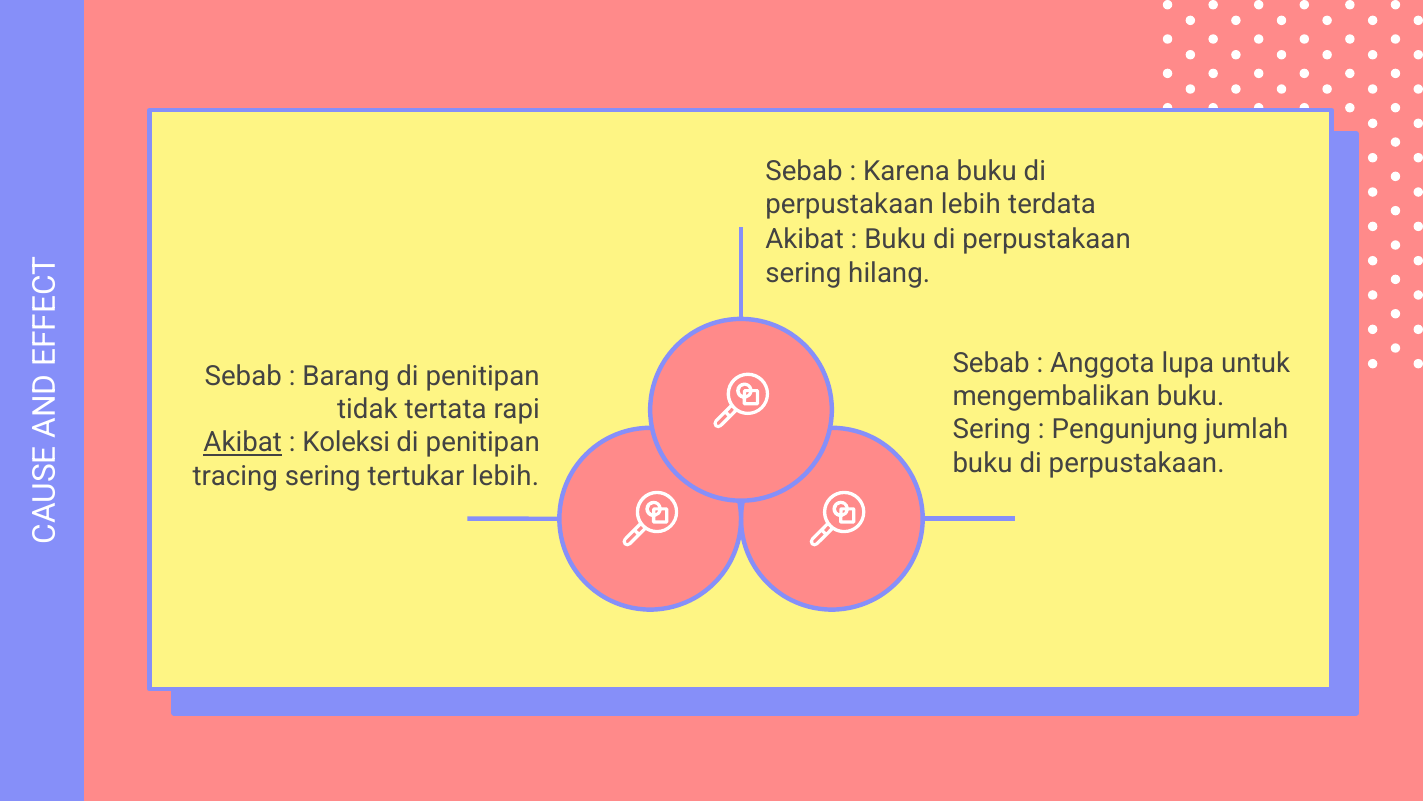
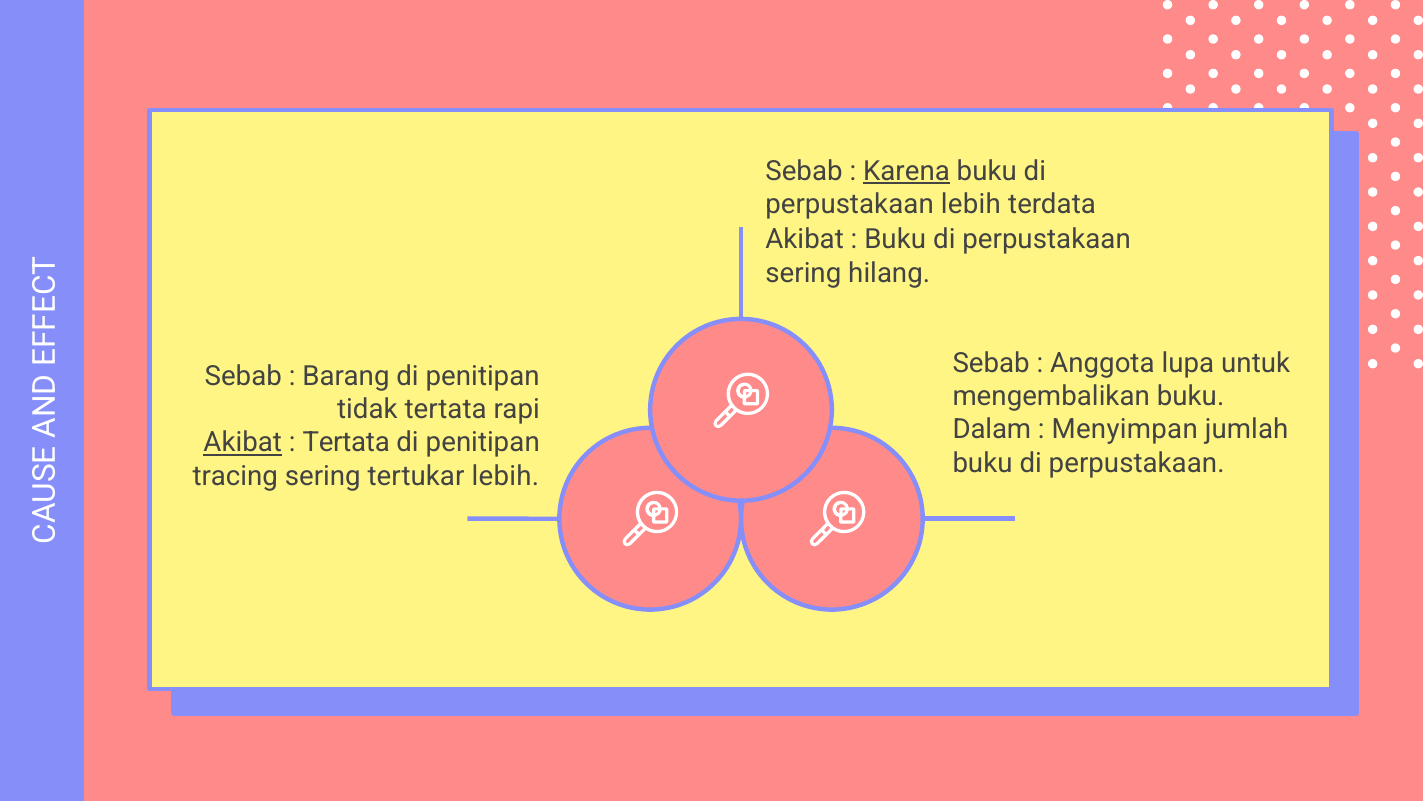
Karena underline: none -> present (906, 171)
Sering: Sering -> Dalam (992, 429)
Pengunjung: Pengunjung -> Menyimpan (1125, 429)
Koleksi: Koleksi -> Tertata (346, 442)
